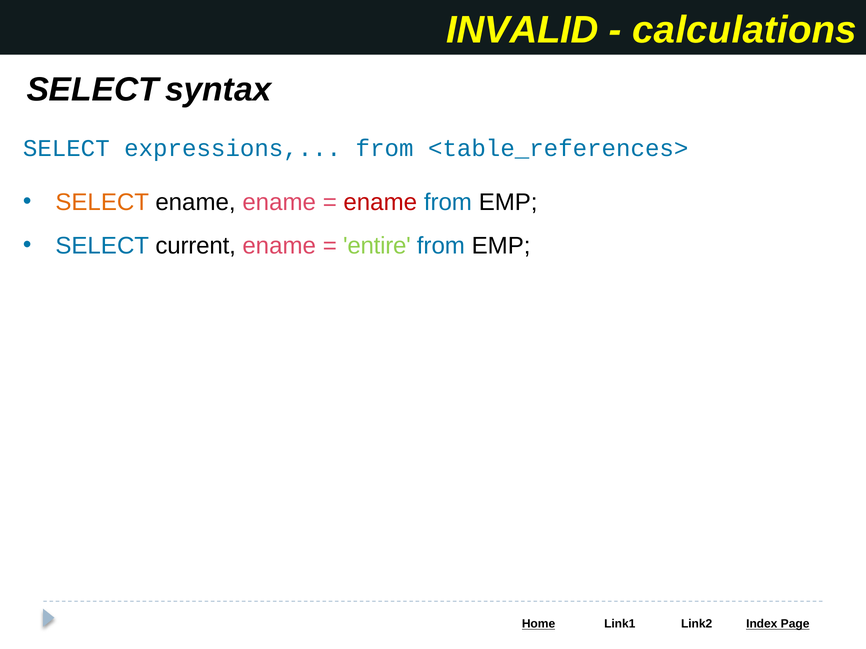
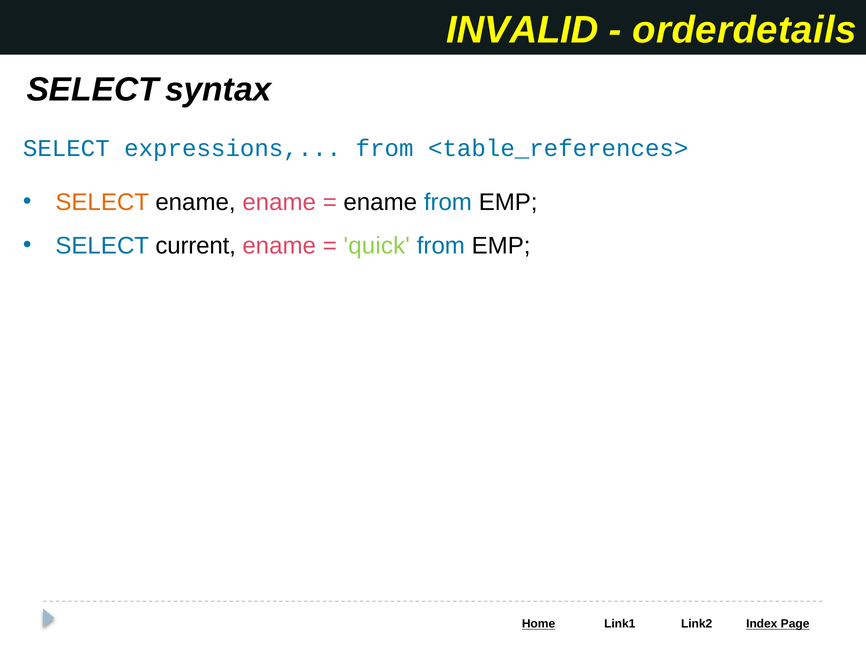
calculations: calculations -> orderdetails (744, 30)
ename colour: red -> black (380, 203)
entire: entire -> quick (377, 246)
